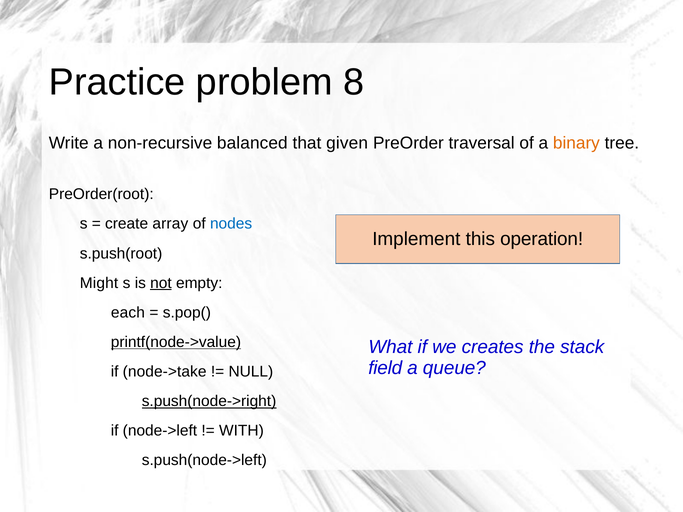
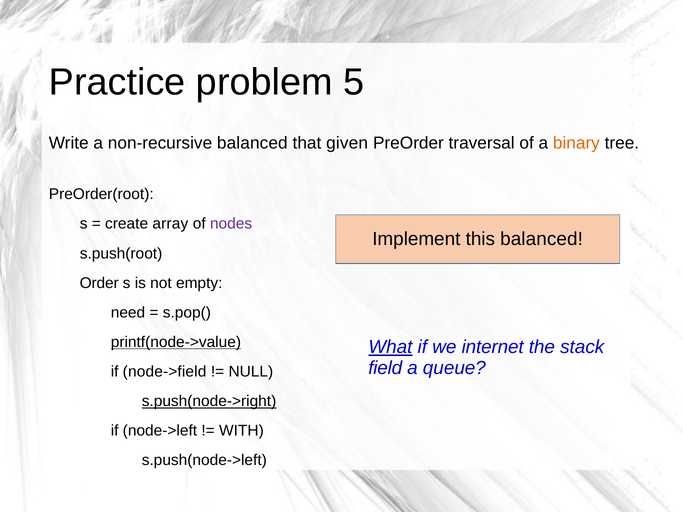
8: 8 -> 5 (354, 82)
nodes colour: blue -> purple (231, 224)
this operation: operation -> balanced (542, 239)
Might: Might -> Order (99, 283)
not underline: present -> none (161, 283)
each: each -> need (128, 313)
What underline: none -> present (390, 347)
creates: creates -> internet (493, 347)
node->take: node->take -> node->field (165, 372)
